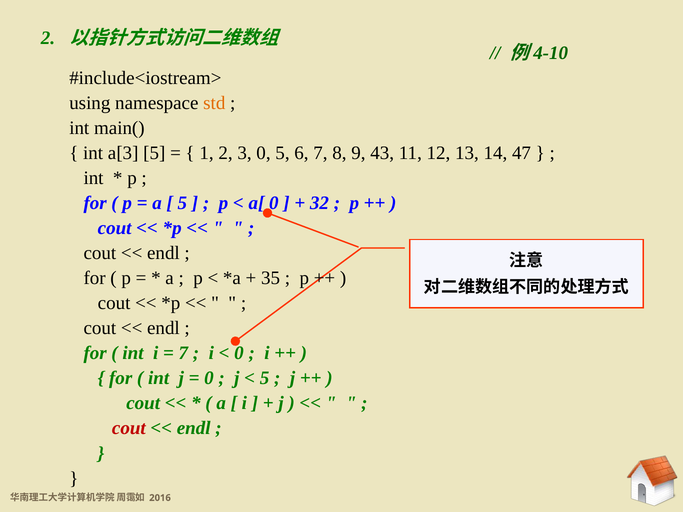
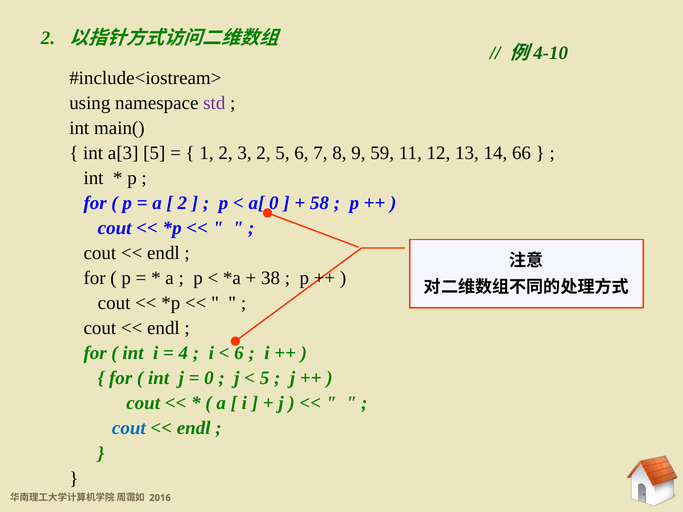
std colour: orange -> purple (214, 103)
3 0: 0 -> 2 (263, 153)
43: 43 -> 59 (382, 153)
47: 47 -> 66 (522, 153)
5: 5 -> 2 (182, 203)
32: 32 -> 58 (319, 203)
35: 35 -> 38 (271, 278)
7: 7 -> 4 (183, 353)
0: 0 -> 6 (239, 353)
cout colour: red -> blue (129, 428)
